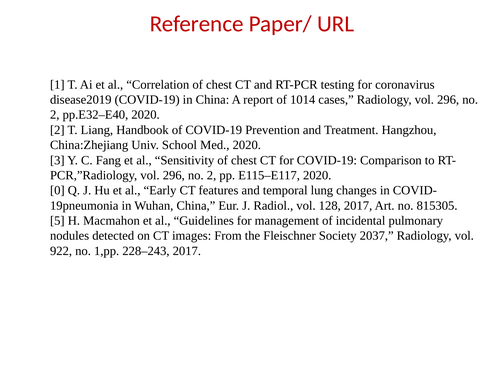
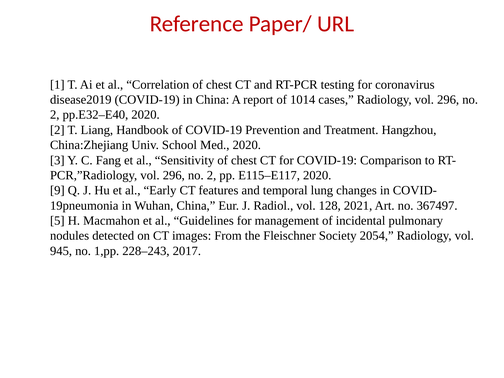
0: 0 -> 9 (57, 190)
128 2017: 2017 -> 2021 (358, 206)
815305: 815305 -> 367497 (437, 206)
2037: 2037 -> 2054 (377, 236)
922: 922 -> 945 (61, 251)
